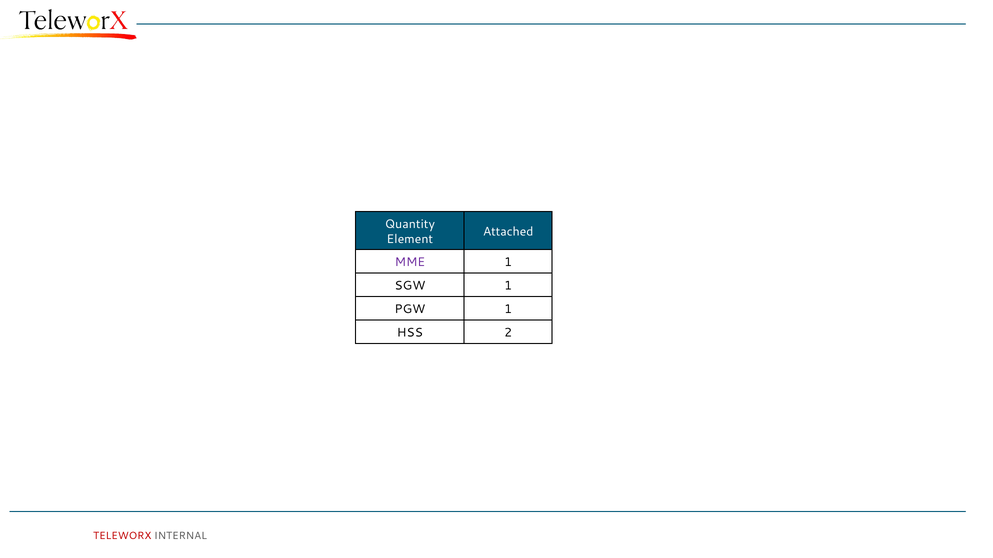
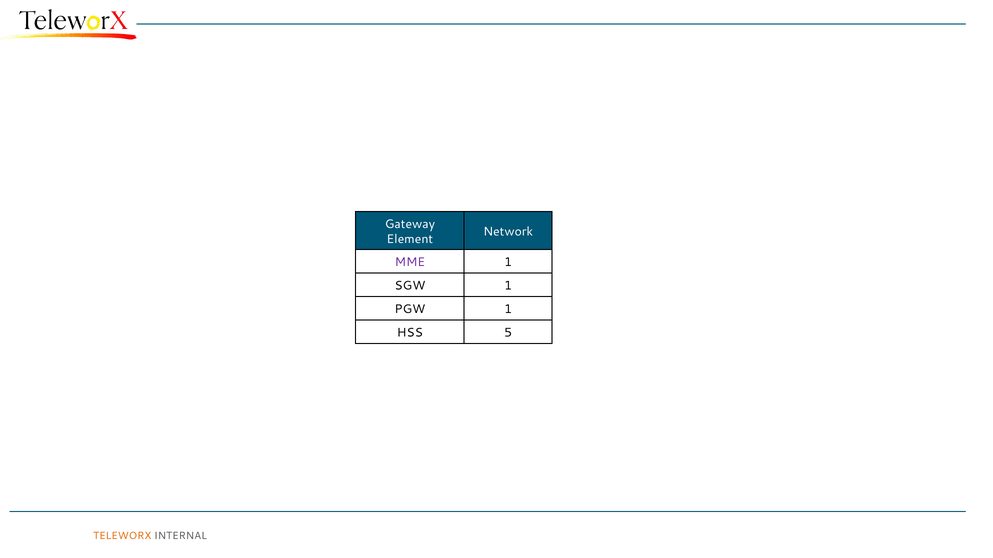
Quantity: Quantity -> Gateway (410, 224)
Attached: Attached -> Network (508, 232)
2: 2 -> 5 (508, 333)
TELEWORX colour: red -> orange (122, 536)
